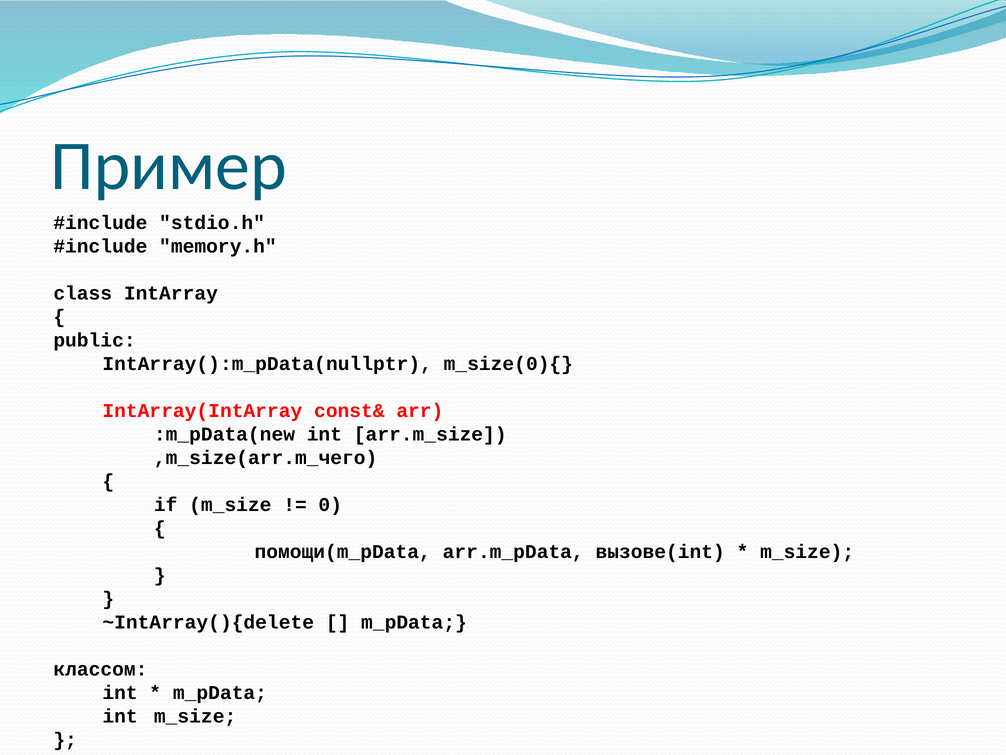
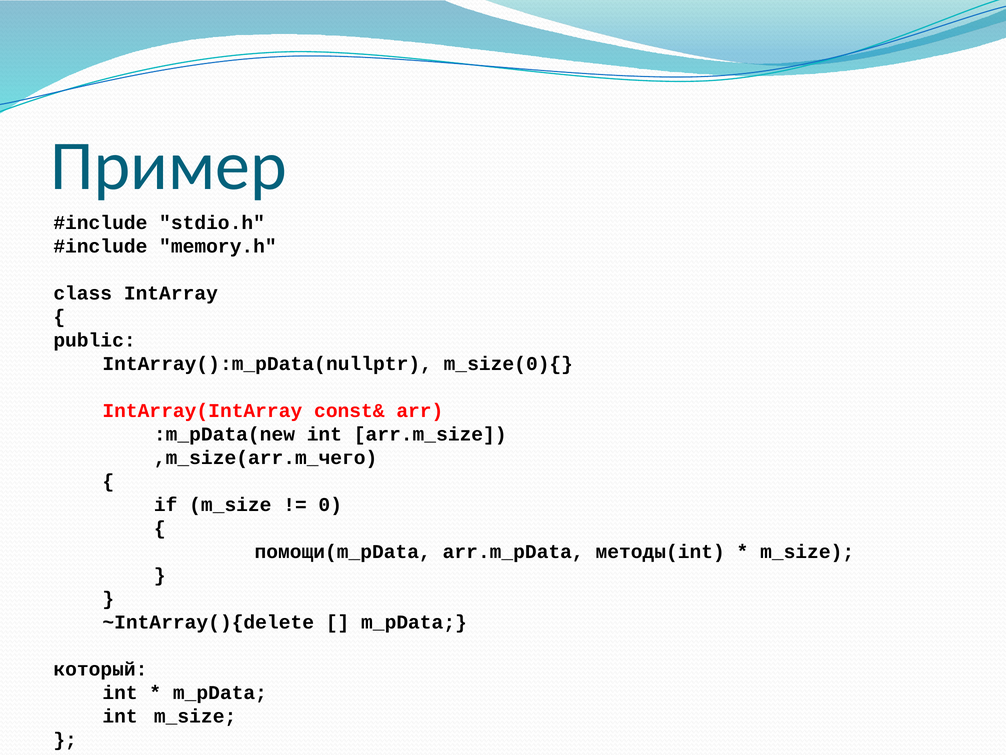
вызове(int: вызове(int -> методы(int (660, 551)
классом: классом -> который (100, 669)
